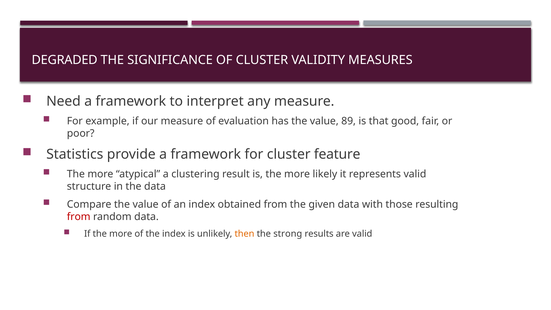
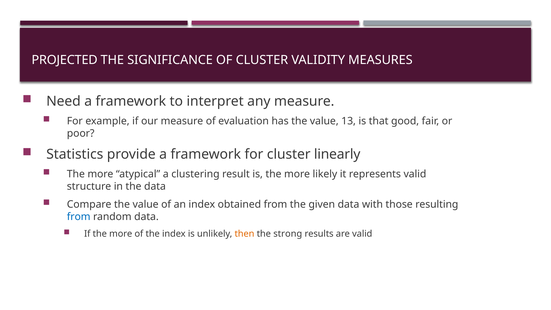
DEGRADED: DEGRADED -> PROJECTED (65, 60)
89: 89 -> 13 (349, 121)
feature: feature -> linearly (337, 154)
from colour: red -> blue (79, 217)
